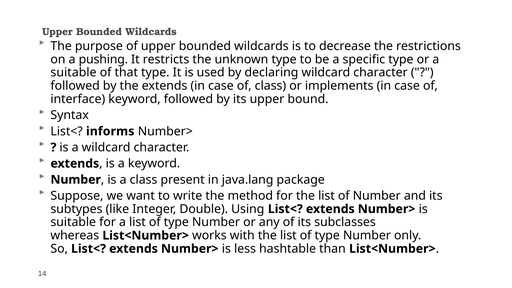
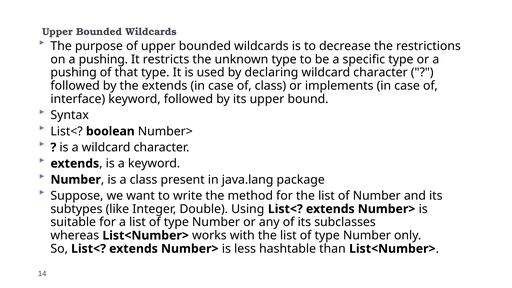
suitable: suitable -> pushing (74, 73)
informs: informs -> boolean (110, 131)
